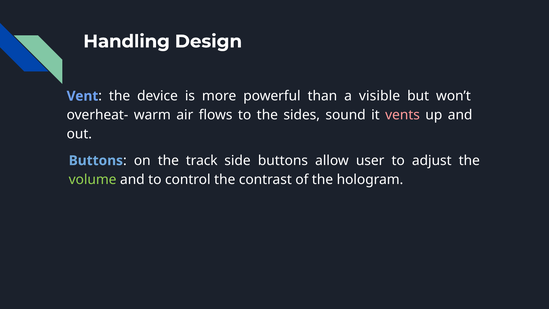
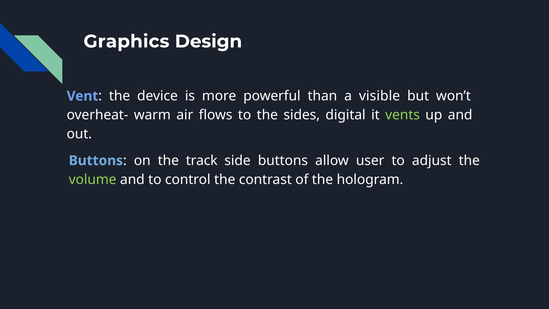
Handling: Handling -> Graphics (126, 41)
sound: sound -> digital (346, 115)
vents colour: pink -> light green (403, 115)
